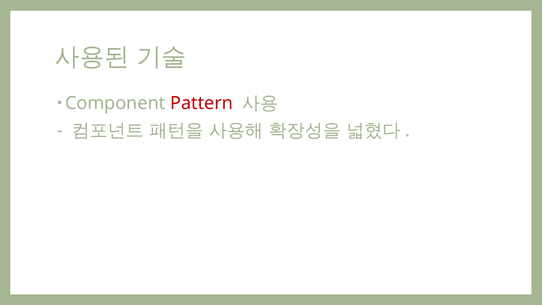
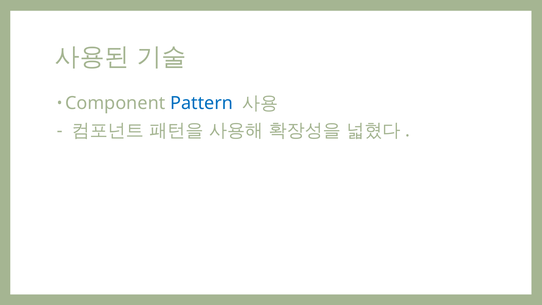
Pattern colour: red -> blue (202, 103)
